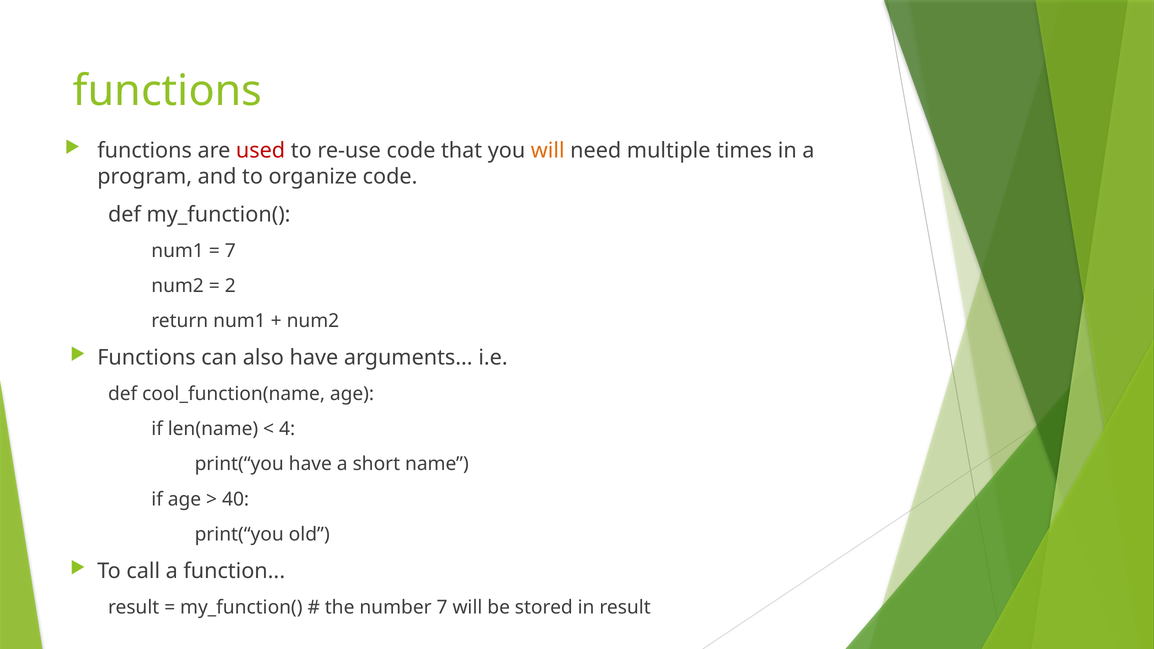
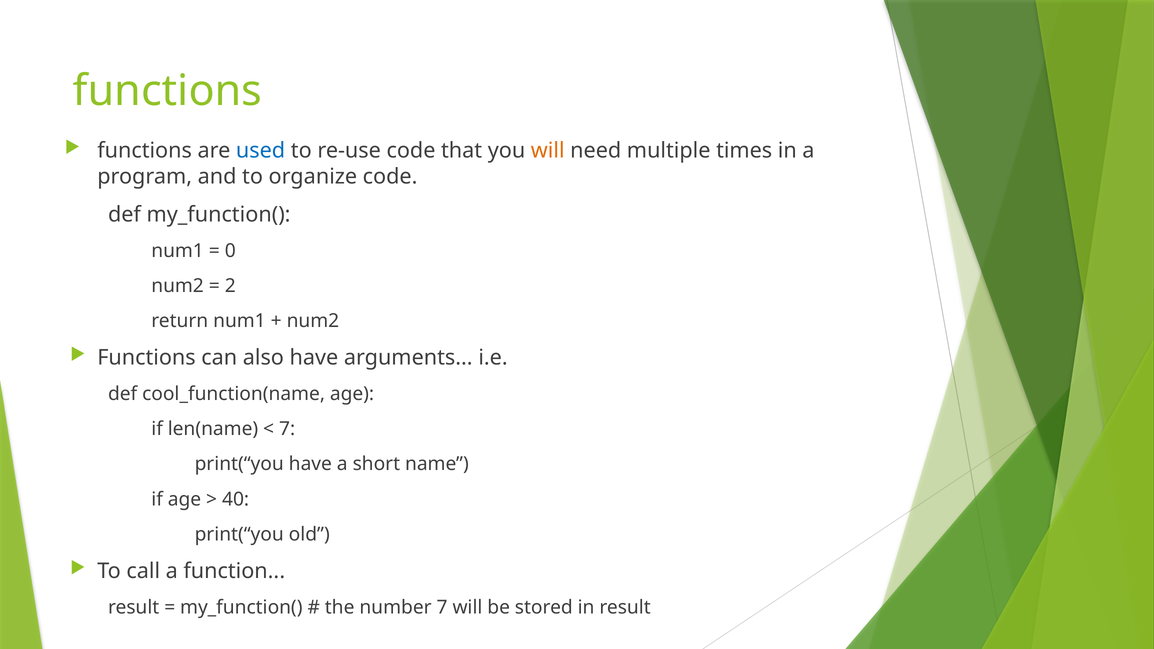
used colour: red -> blue (261, 151)
7: 7 -> 0 (230, 251)
4: 4 -> 7 (287, 429)
